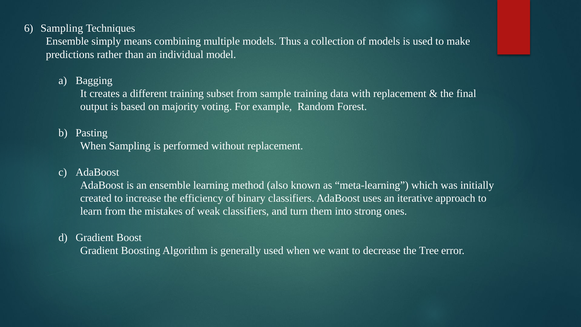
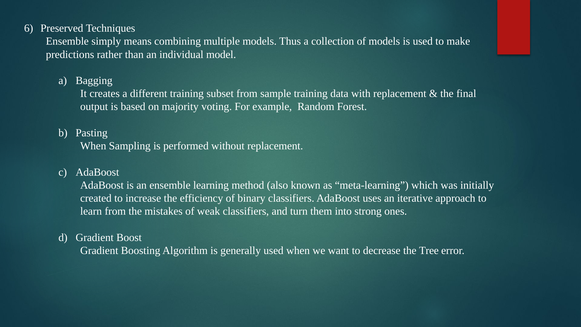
Sampling: Sampling -> Preserved (62, 28)
